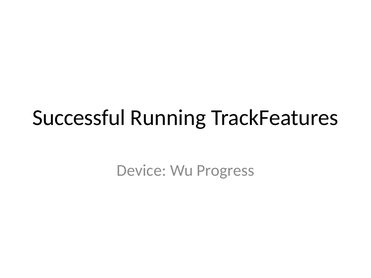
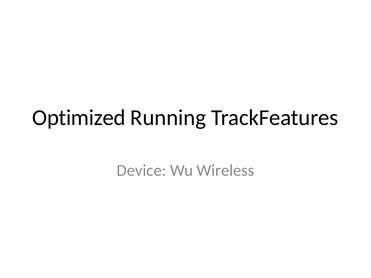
Successful: Successful -> Optimized (79, 118)
Progress: Progress -> Wireless (225, 171)
